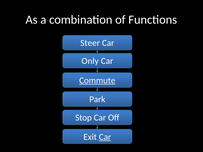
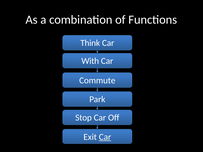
Steer: Steer -> Think (90, 43)
Only: Only -> With (90, 61)
Commute underline: present -> none (97, 81)
